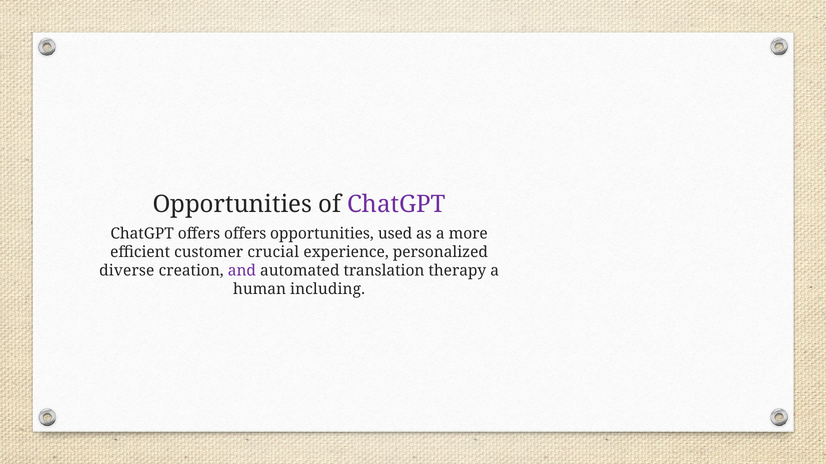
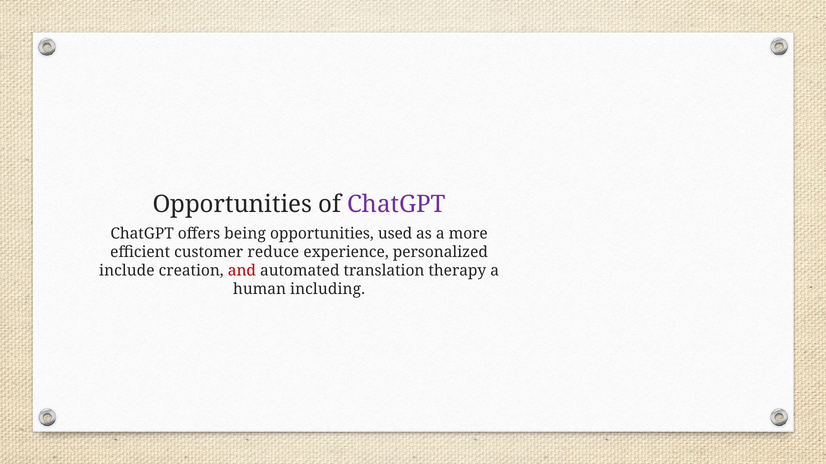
offers offers: offers -> being (245, 234)
crucial: crucial -> reduce (273, 253)
diverse: diverse -> include (127, 271)
and colour: purple -> red (242, 271)
